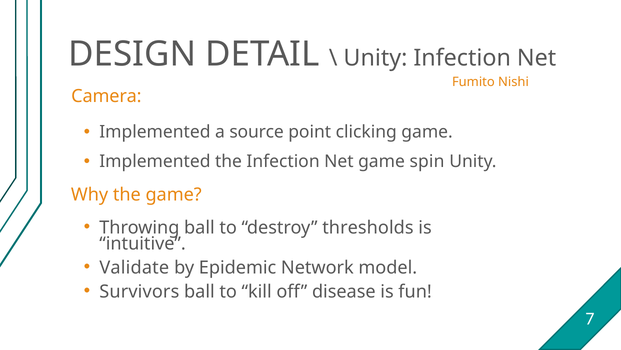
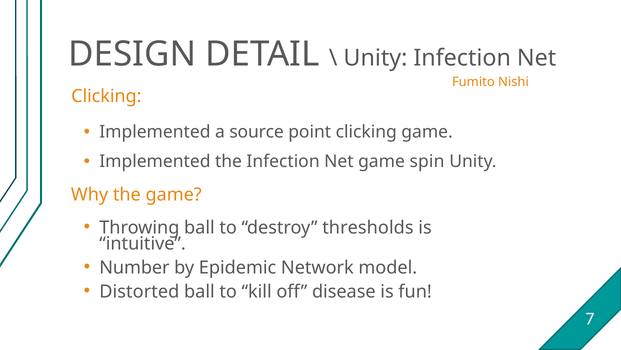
Camera: Camera -> Clicking (106, 96)
Validate: Validate -> Number (134, 267)
Survivors: Survivors -> Distorted (139, 291)
